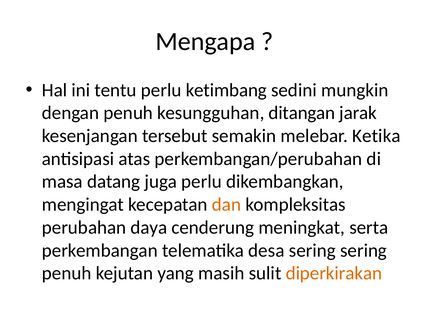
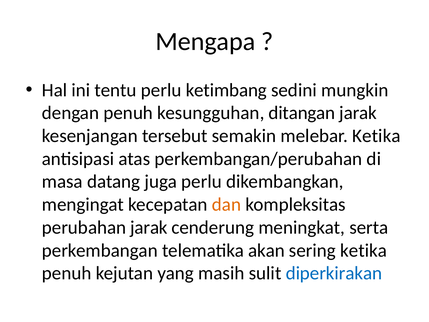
perubahan daya: daya -> jarak (149, 227)
desa: desa -> akan (266, 250)
sering sering: sering -> ketika (364, 250)
diperkirakan colour: orange -> blue (334, 273)
